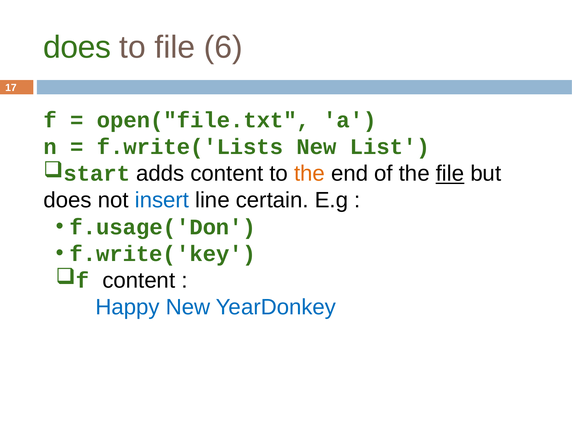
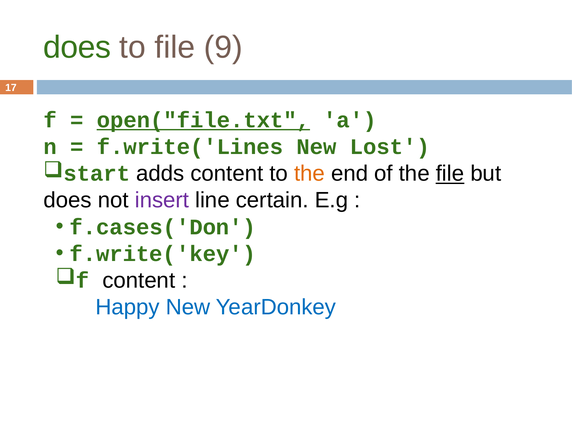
6: 6 -> 9 (223, 48)
open("file.txt underline: none -> present (203, 120)
f.write('Lists: f.write('Lists -> f.write('Lines (190, 147)
List: List -> Lost (390, 147)
insert colour: blue -> purple (162, 200)
f.usage('Don: f.usage('Don -> f.cases('Don (163, 227)
